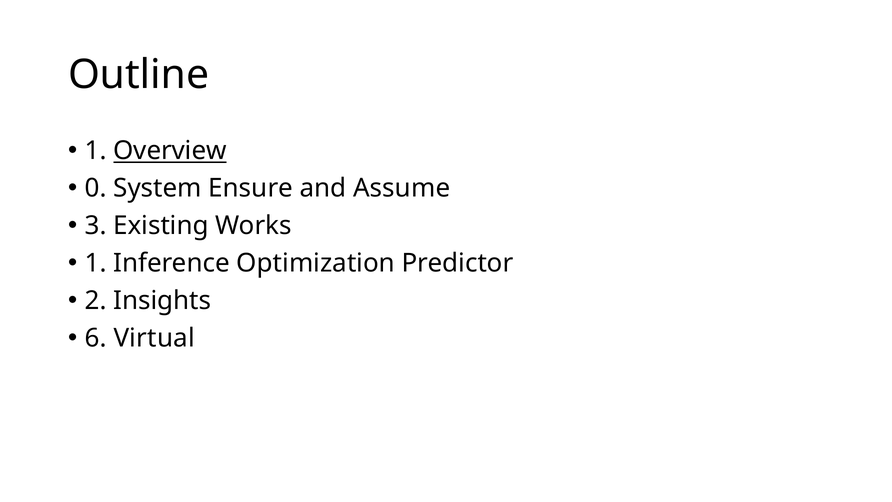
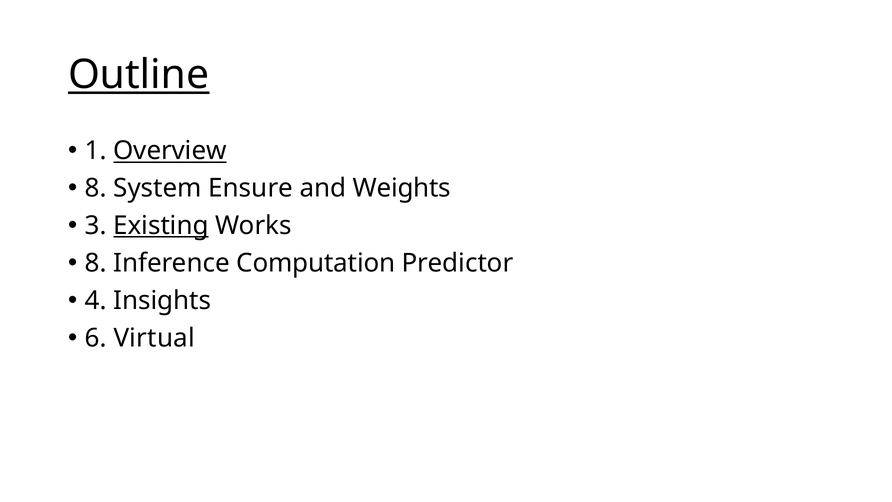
Outline underline: none -> present (139, 75)
0: 0 -> 8 (96, 188)
Assume: Assume -> Weights (402, 188)
Existing underline: none -> present (161, 226)
1: 1 -> 8 (96, 263)
Optimization: Optimization -> Computation (316, 263)
2: 2 -> 4 (96, 300)
